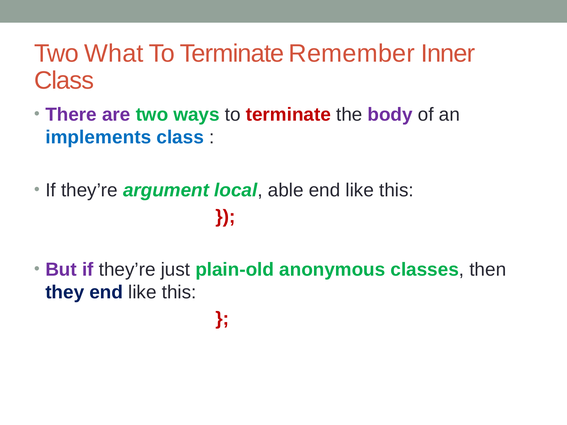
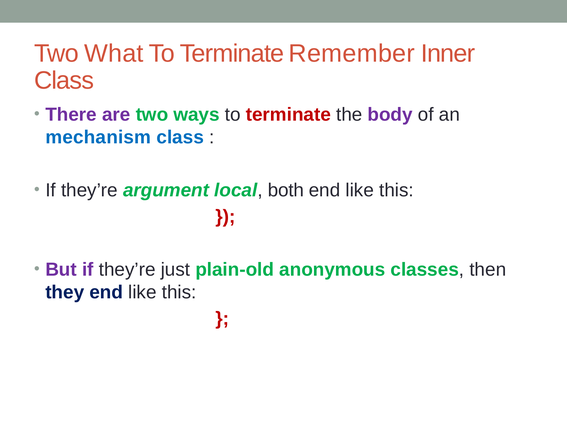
implements: implements -> mechanism (98, 137)
able: able -> both (286, 190)
